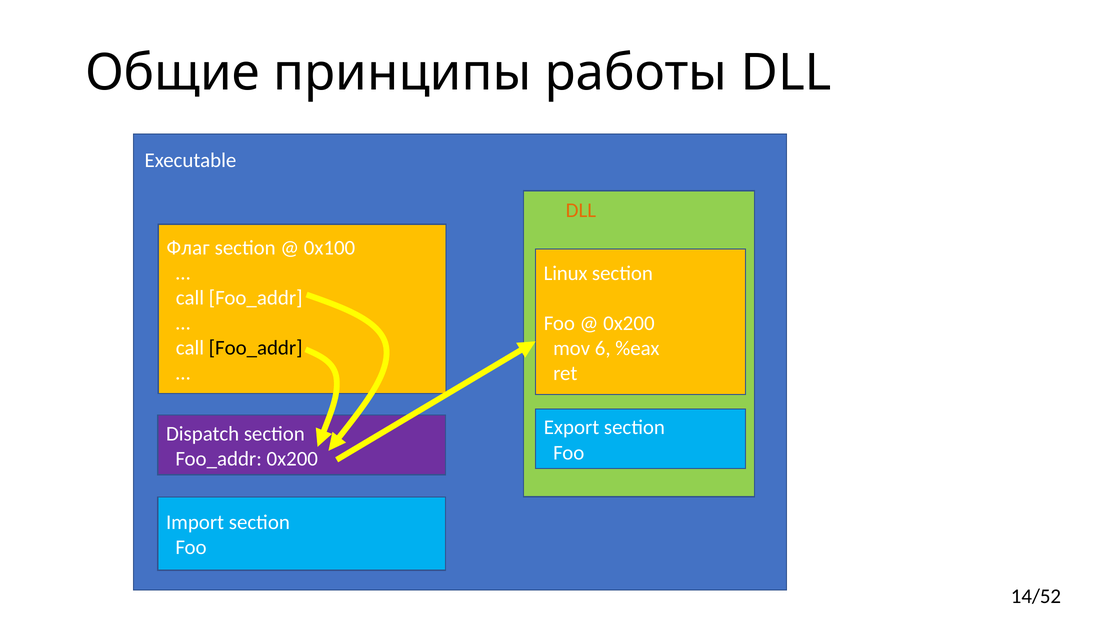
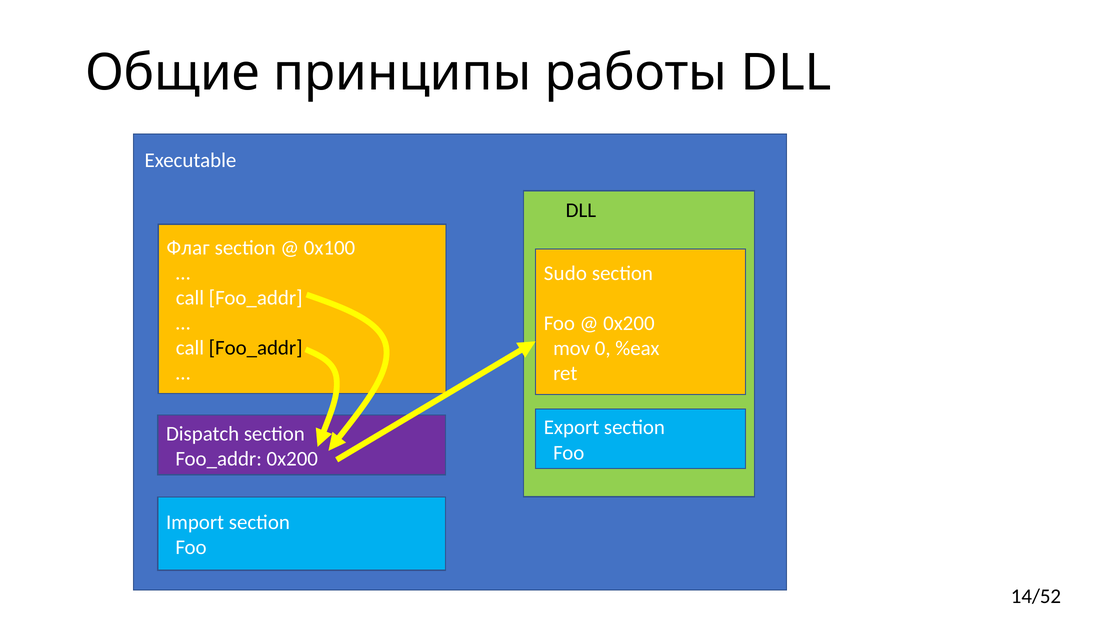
DLL colour: orange -> black (581, 210)
Linux: Linux -> Sudo (565, 273)
6: 6 -> 0 (603, 349)
